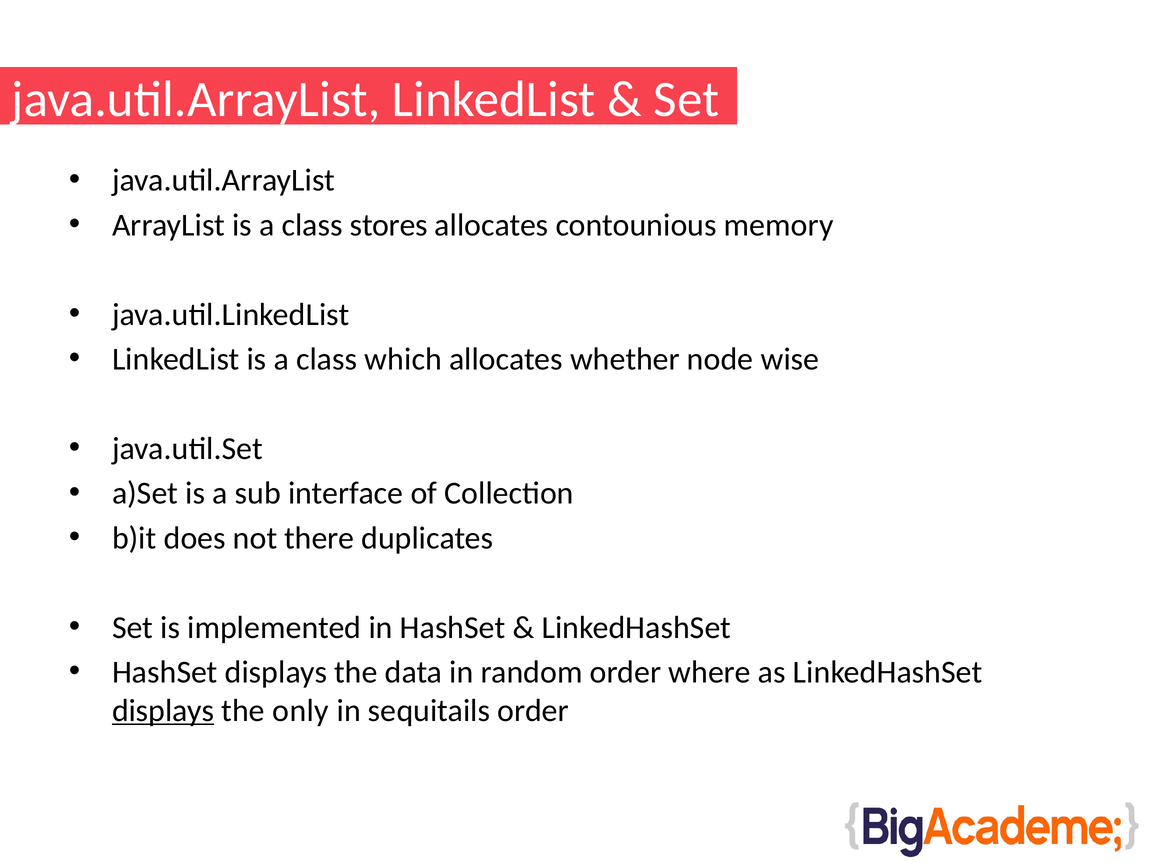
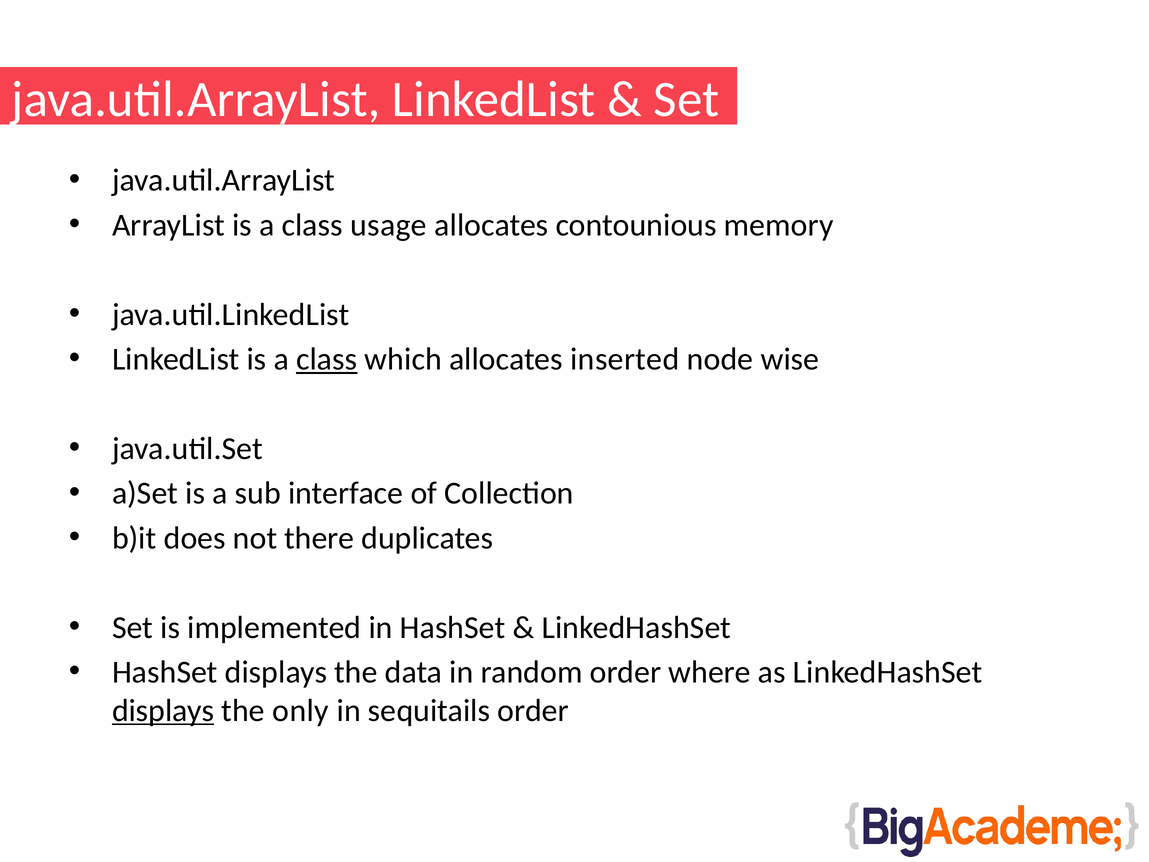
stores: stores -> usage (389, 225)
class underline: none -> present (327, 359)
whether: whether -> inserted (625, 359)
